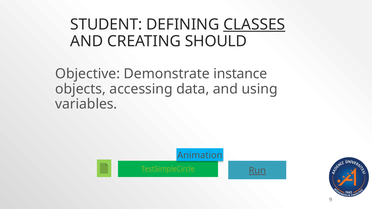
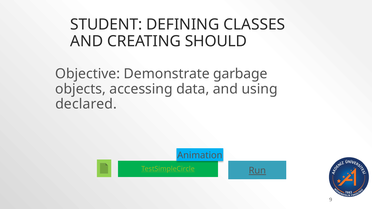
CLASSES underline: present -> none (254, 25)
instance: instance -> garbage (240, 74)
variables: variables -> declared (86, 104)
